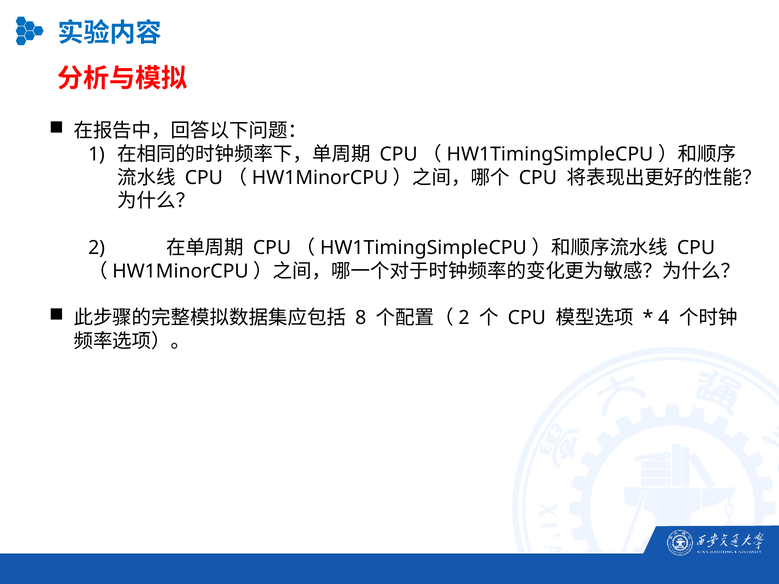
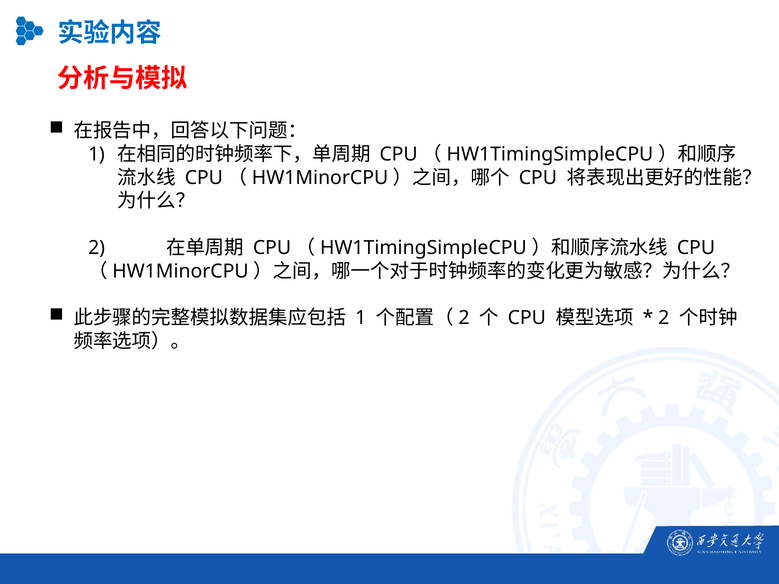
8: 8 -> 1 (361, 318)
4: 4 -> 2 (664, 318)
